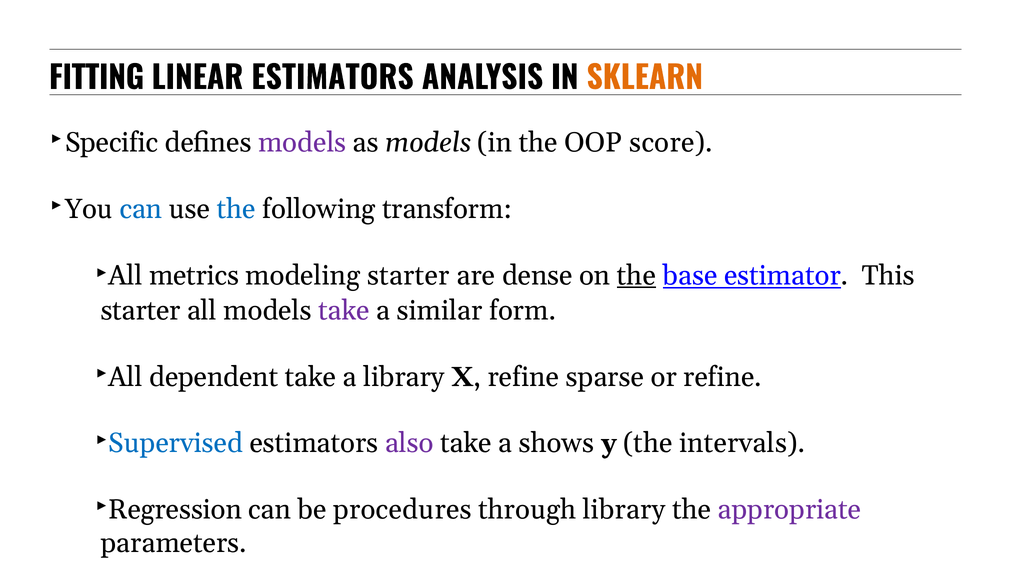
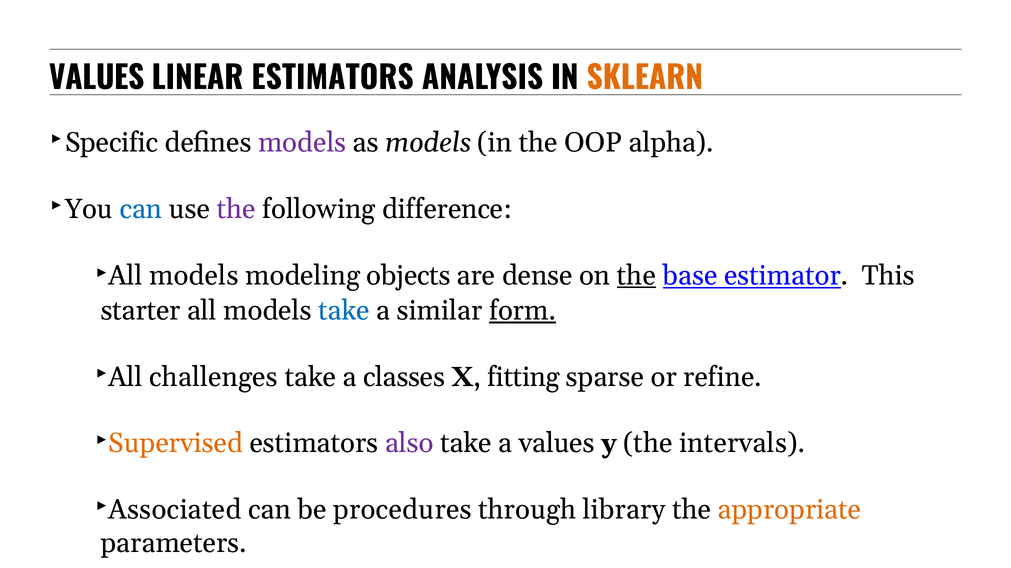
FITTING: FITTING -> VALUES (97, 78)
score: score -> alpha (671, 143)
the colour: blue -> purple (236, 209)
transform: transform -> difference (447, 209)
metrics: metrics -> models (194, 275)
modeling starter: starter -> objects (409, 275)
take colour: purple -> blue (344, 310)
form underline: none -> present (523, 310)
dependent: dependent -> challenges (214, 377)
a library: library -> classes (404, 377)
refine: refine -> fitting (524, 377)
Supervised colour: blue -> orange (176, 443)
a shows: shows -> values (557, 443)
Regression: Regression -> Associated (175, 510)
appropriate colour: purple -> orange (789, 510)
